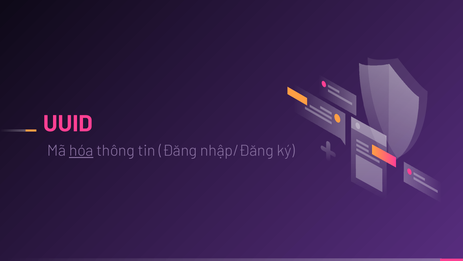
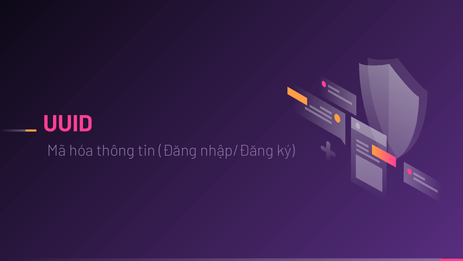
hóa underline: present -> none (81, 151)
